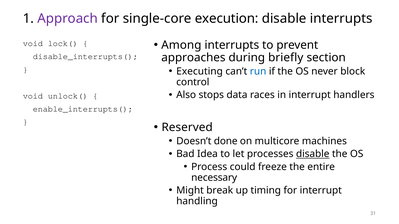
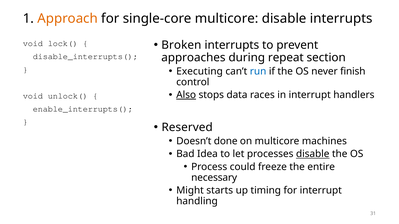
Approach colour: purple -> orange (68, 19)
single-core execution: execution -> multicore (227, 19)
Among: Among -> Broken (181, 45)
briefly: briefly -> repeat (286, 58)
block: block -> finish (353, 71)
Also underline: none -> present (186, 95)
break: break -> starts (220, 191)
